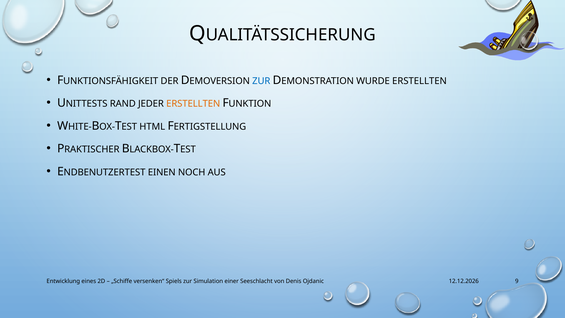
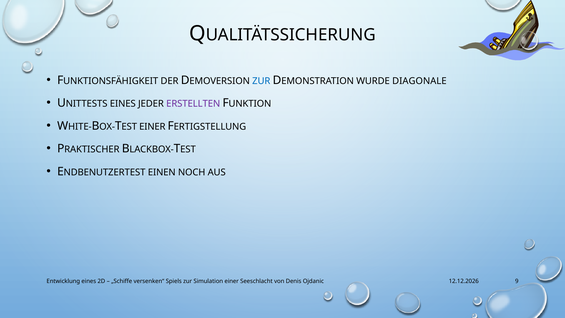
WURDE ERSTELLTEN: ERSTELLTEN -> DIAGONALE (419, 81)
RAND: RAND -> EINES (123, 104)
ERSTELLTEN colour: orange -> purple (193, 104)
HTML: HTML -> EINER (152, 127)
